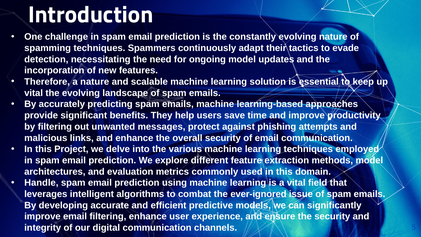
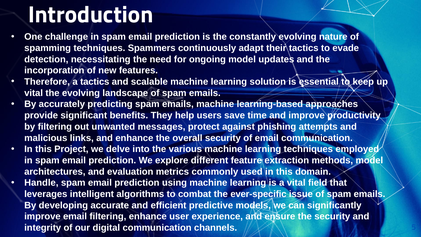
a nature: nature -> tactics (95, 82)
ever-ignored: ever-ignored -> ever-specific (258, 194)
